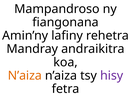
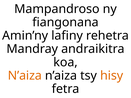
hisy colour: purple -> orange (112, 76)
